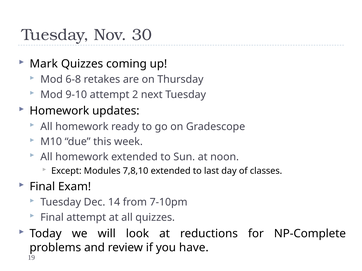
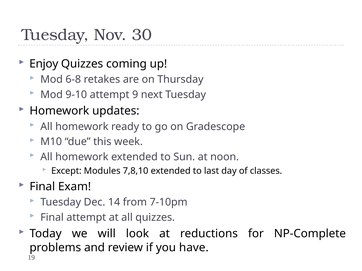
Mark: Mark -> Enjoy (44, 64)
2: 2 -> 9 (135, 95)
